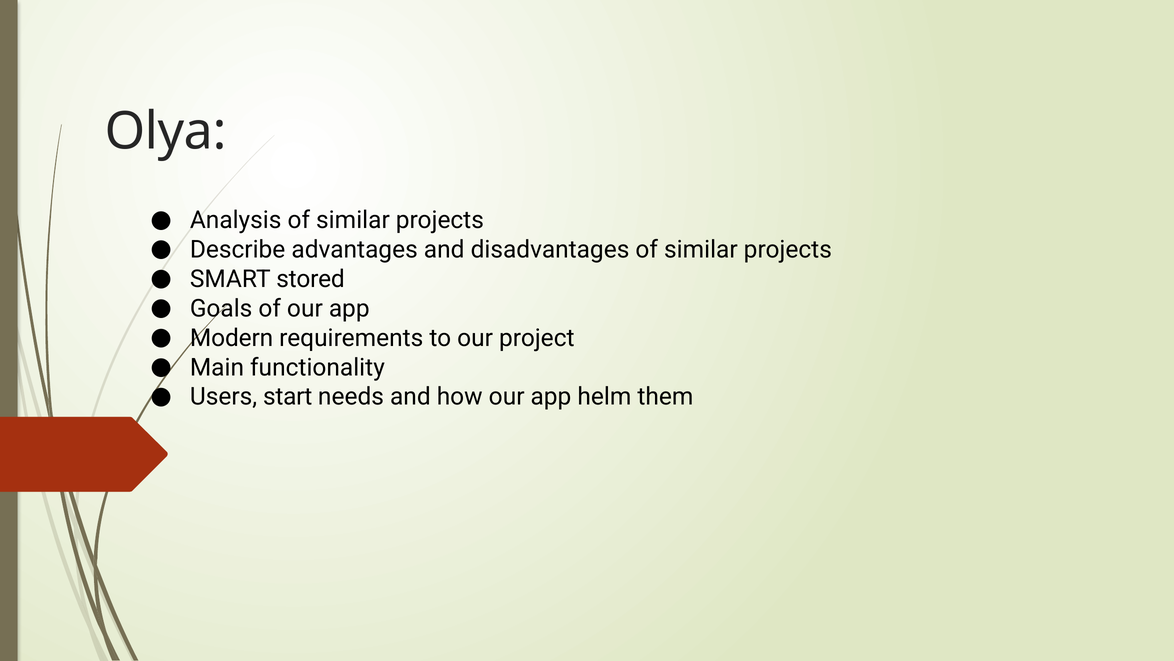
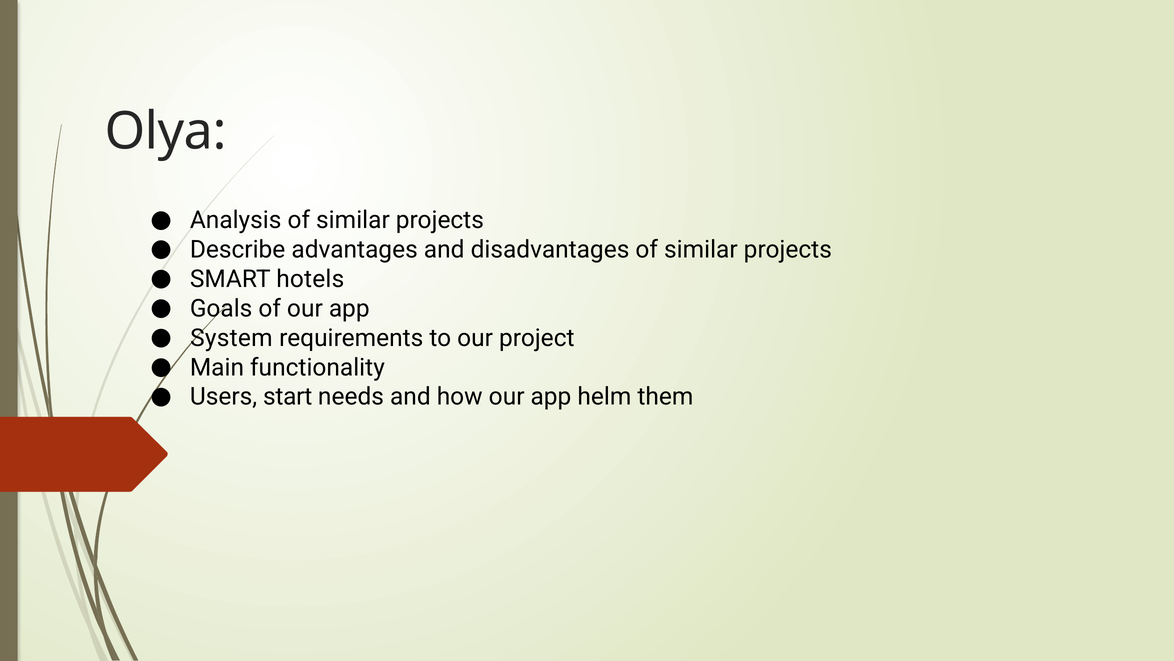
stored: stored -> hotels (310, 279)
Modern: Modern -> System (231, 338)
